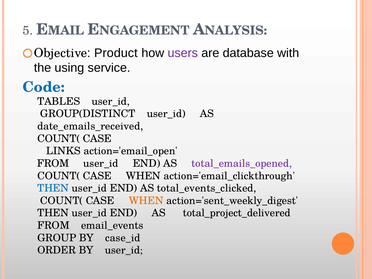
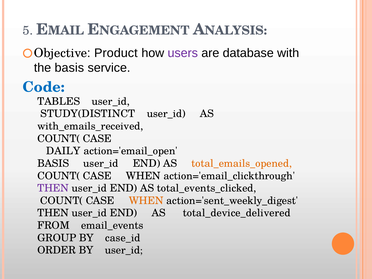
the using: using -> basis (69, 68)
GROUP(DISTINCT: GROUP(DISTINCT -> STUDY(DISTINCT (88, 114)
date_emails_received: date_emails_received -> with_emails_received (90, 126)
LINKS: LINKS -> DAILY (63, 151)
FROM: FROM -> BASIS (53, 163)
total_emails_opened colour: purple -> orange (242, 163)
THEN colour: blue -> purple (53, 188)
total_project_delivered: total_project_delivered -> total_device_delivered (237, 213)
